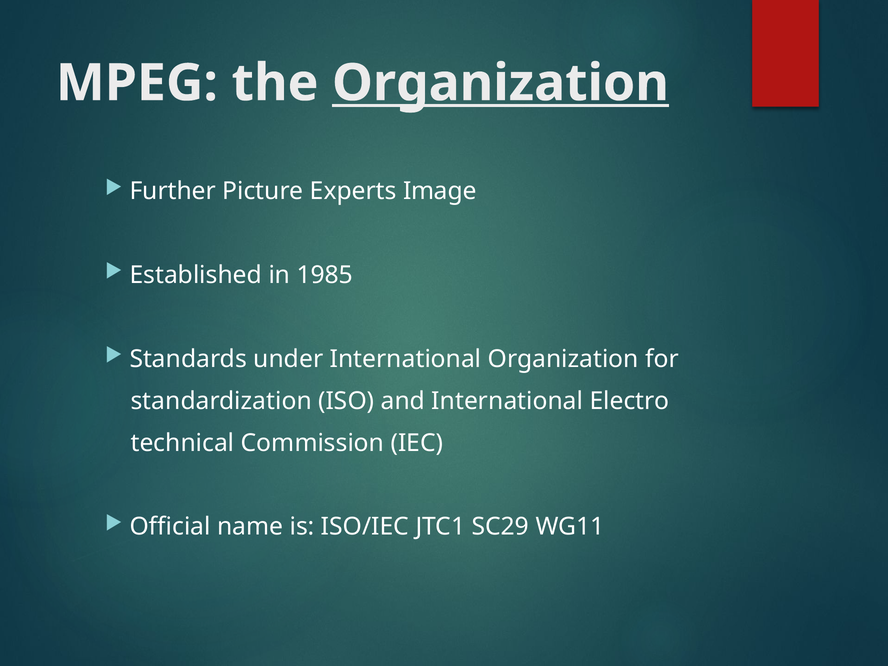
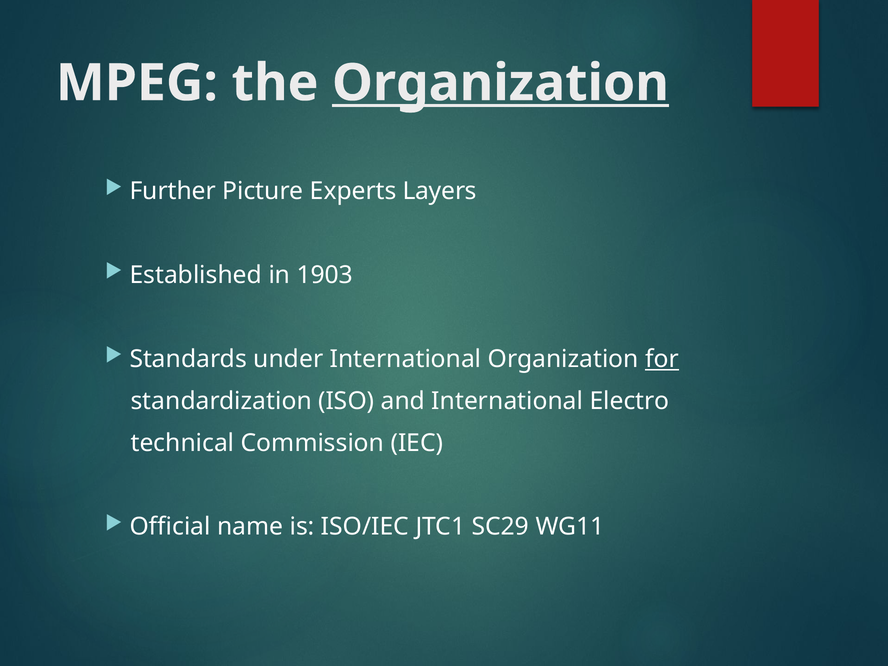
Image: Image -> Layers (440, 191)
1985: 1985 -> 1903 (325, 275)
for underline: none -> present (662, 359)
